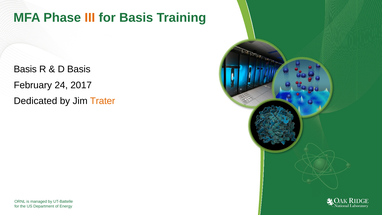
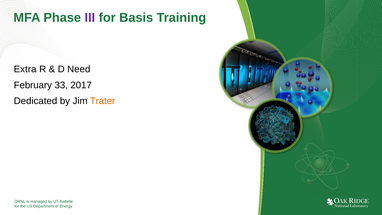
III colour: orange -> purple (90, 18)
Basis: Basis -> Extra (25, 69)
D Basis: Basis -> Need (79, 69)
24: 24 -> 33 (61, 85)
